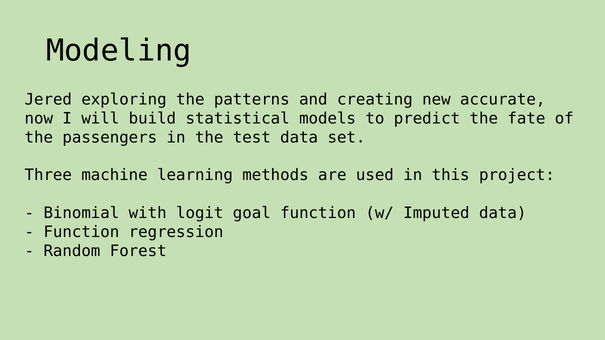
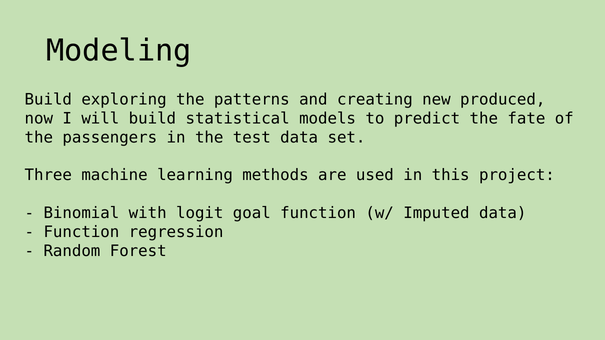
Jered: Jered -> Build (48, 100)
accurate: accurate -> produced (503, 100)
